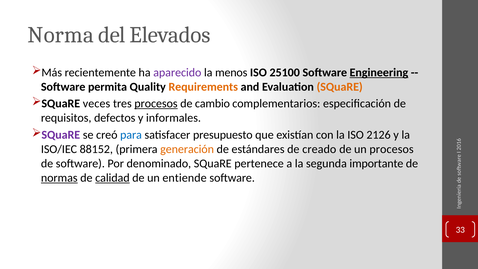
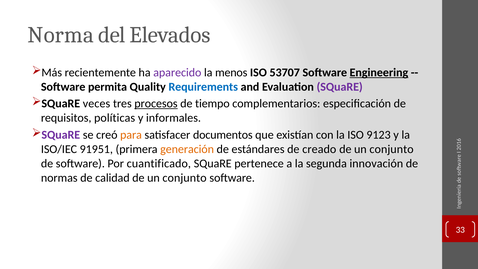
25100: 25100 -> 53707 (285, 73)
Requirements colour: orange -> blue (203, 87)
SQuaRE colour: orange -> purple (340, 87)
cambio: cambio -> tiempo (212, 104)
defectos: defectos -> políticas (115, 118)
para colour: blue -> orange (131, 135)
presupuesto: presupuesto -> documentos (223, 135)
2126: 2126 -> 9123 (379, 135)
88152: 88152 -> 91951 (96, 149)
procesos: procesos -> conjunto (392, 149)
denominado: denominado -> cuantificado (159, 163)
importante: importante -> innovación (376, 163)
normas underline: present -> none (59, 178)
calidad underline: present -> none (112, 178)
entiende: entiende -> conjunto (185, 178)
